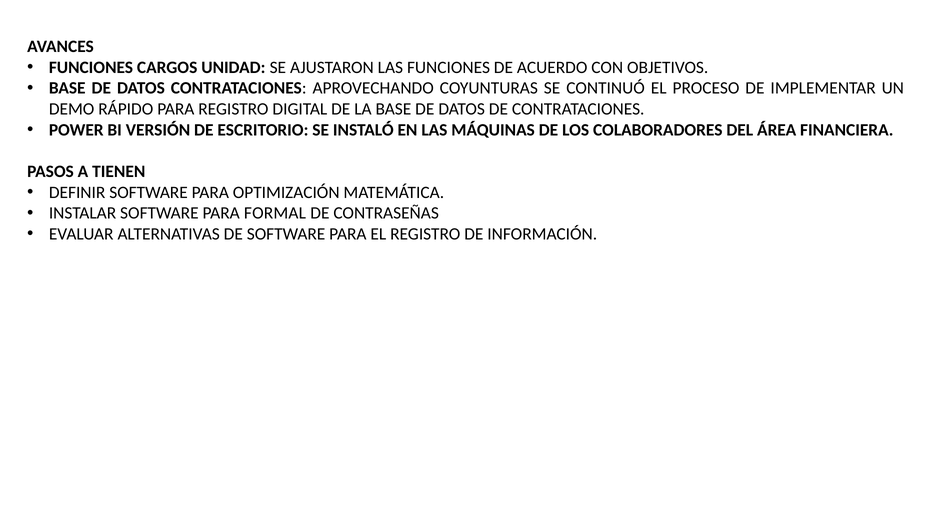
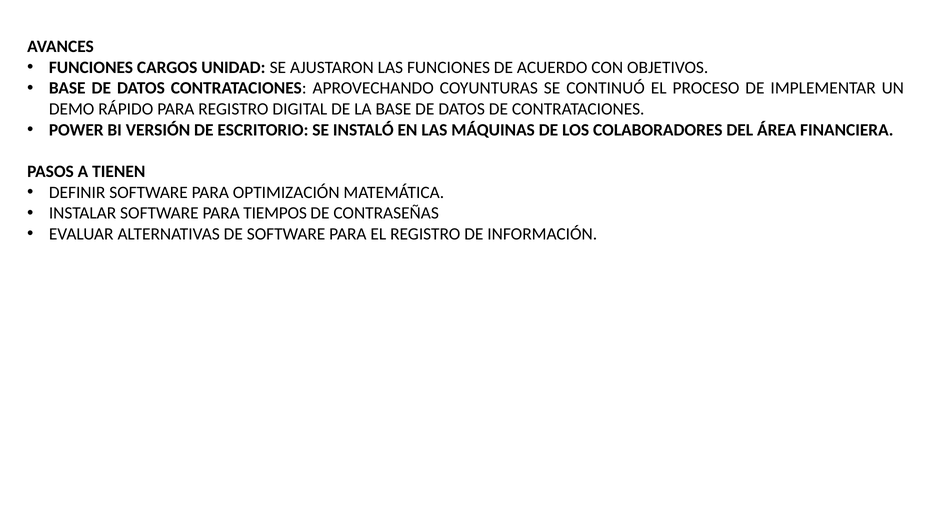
FORMAL: FORMAL -> TIEMPOS (275, 213)
